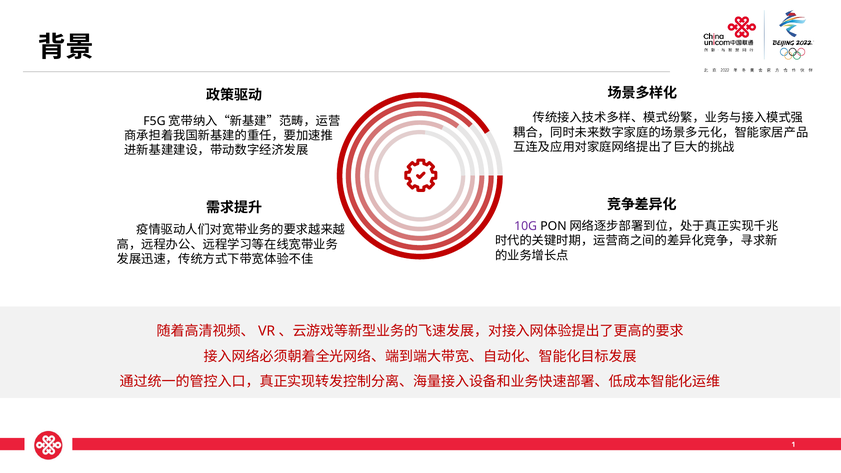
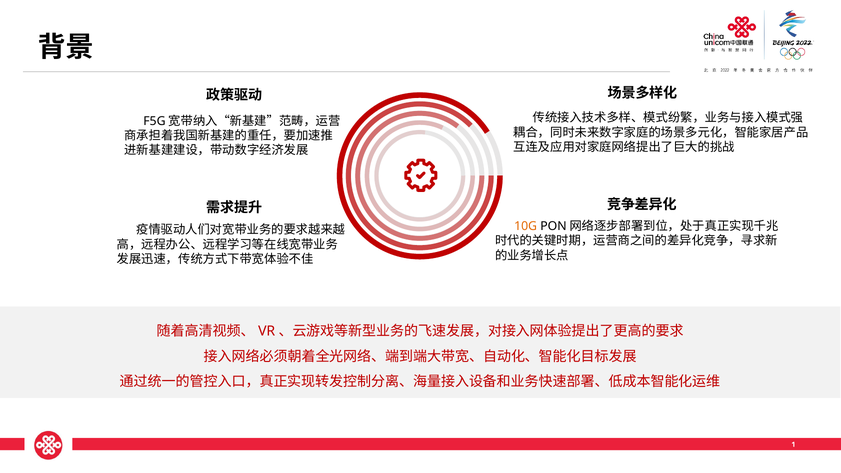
10G colour: purple -> orange (526, 226)
